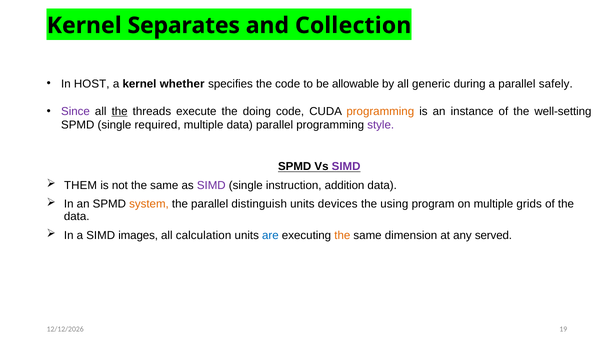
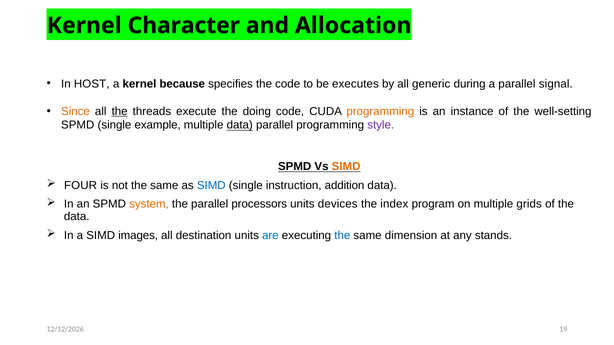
Separates: Separates -> Character (184, 26)
Collection: Collection -> Allocation (353, 26)
whether: whether -> because (182, 84)
allowable: allowable -> executes (355, 84)
safely: safely -> signal (556, 84)
Since colour: purple -> orange (75, 112)
required: required -> example (158, 125)
data underline: none -> present (240, 125)
SIMD colour: purple -> orange (346, 167)
THEM: THEM -> FOUR (81, 185)
SIMD colour: purple -> blue (211, 185)
distinguish: distinguish -> processors (259, 204)
using: using -> index (394, 204)
calculation: calculation -> destination (204, 236)
the colour: orange -> blue (342, 236)
served: served -> stands (493, 236)
